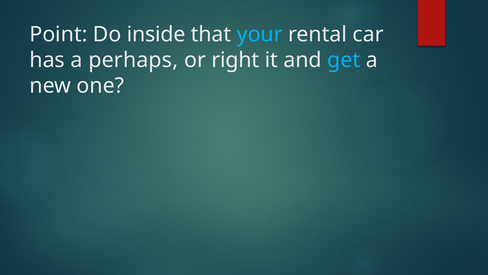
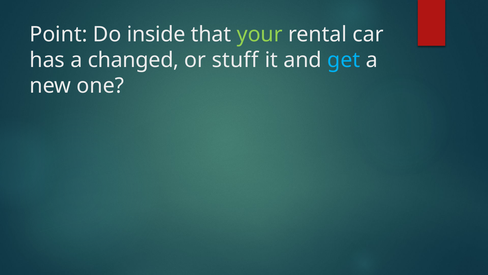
your colour: light blue -> light green (260, 34)
perhaps: perhaps -> changed (133, 60)
right: right -> stuff (235, 60)
